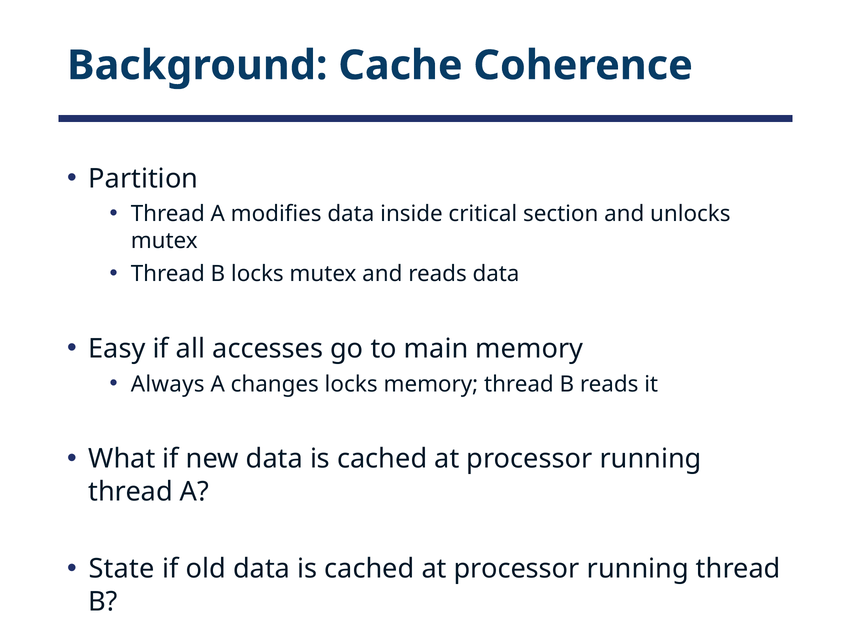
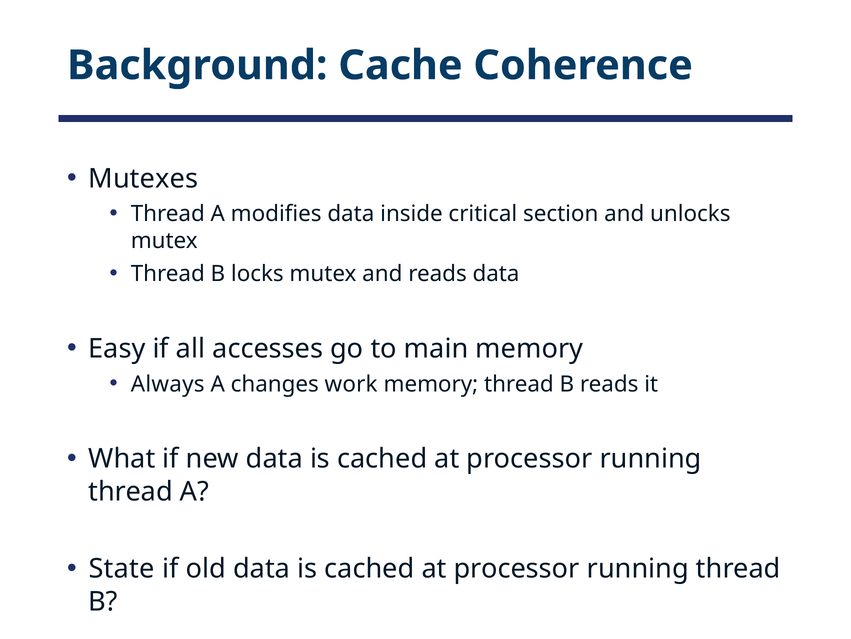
Partition: Partition -> Mutexes (143, 178)
changes locks: locks -> work (351, 384)
